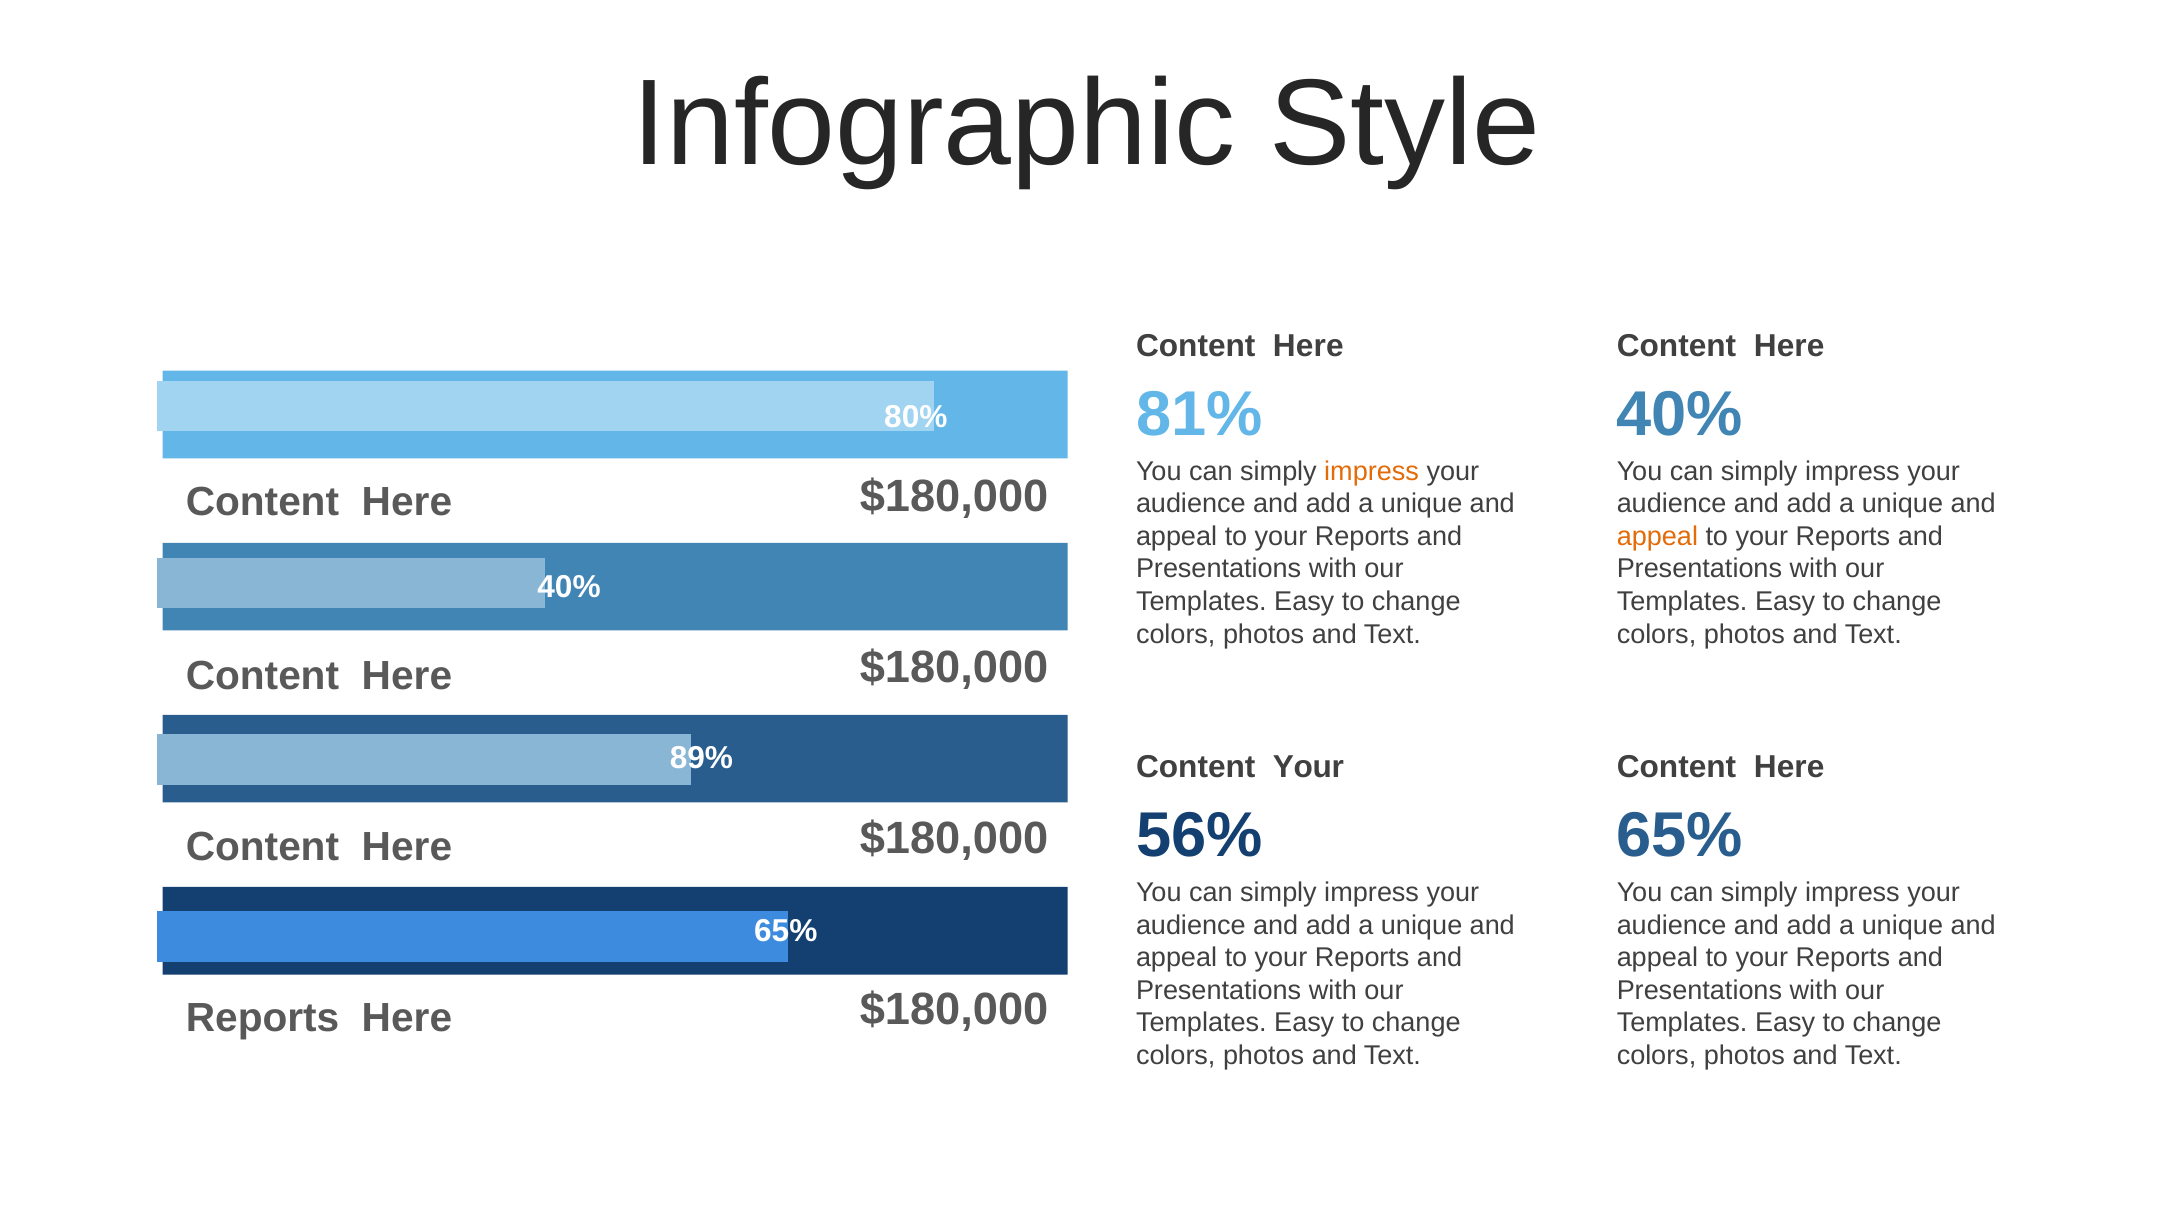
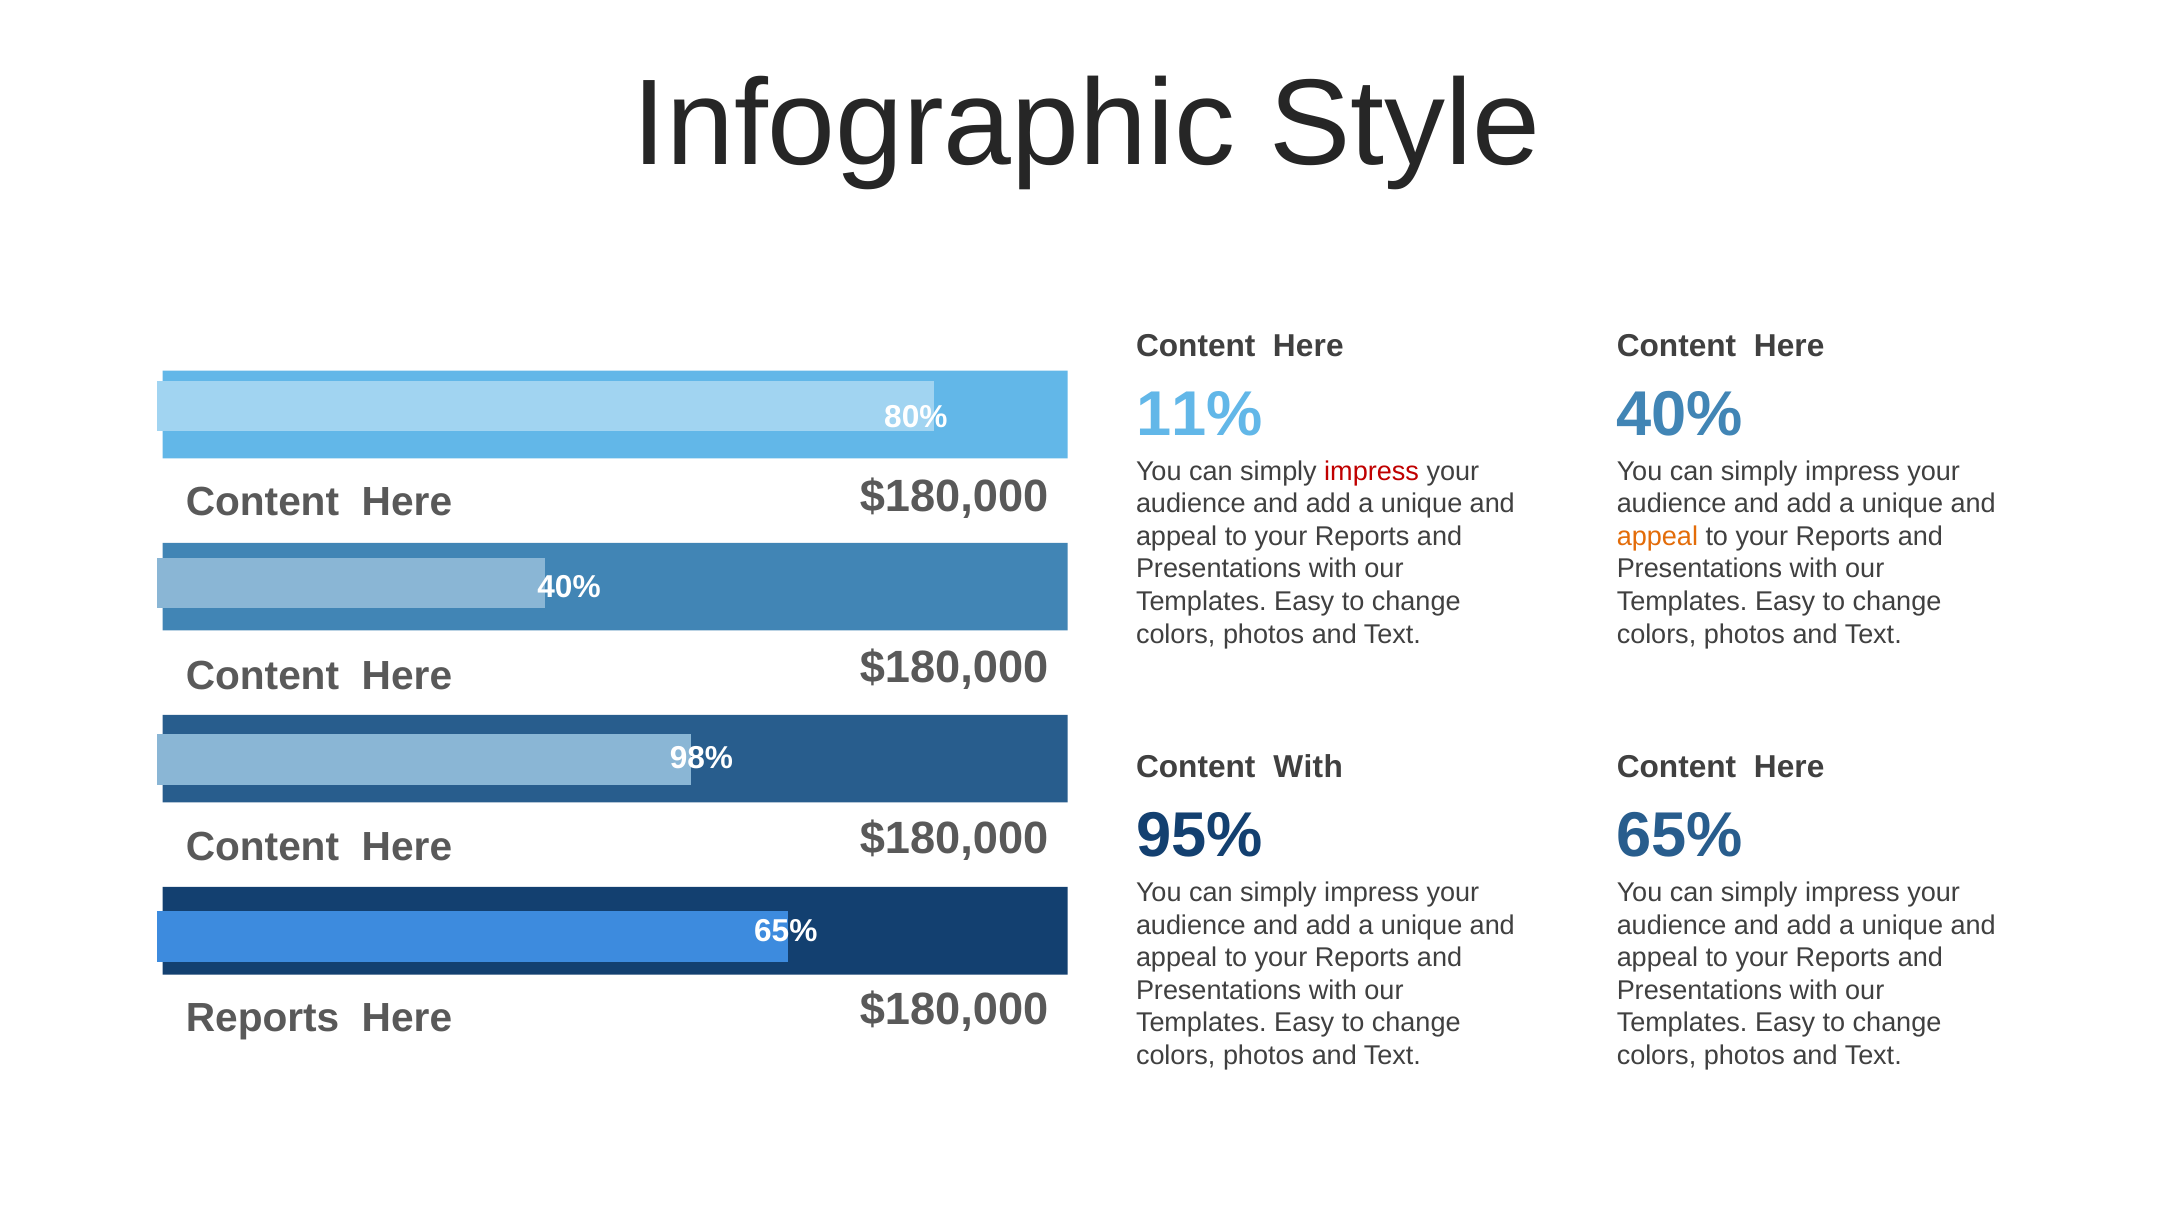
81%: 81% -> 11% (1199, 414)
impress colour: orange -> red (1372, 471)
89%: 89% -> 98% (701, 758)
Content Your: Your -> With (1308, 767)
56%: 56% -> 95% (1199, 835)
